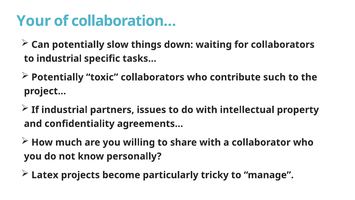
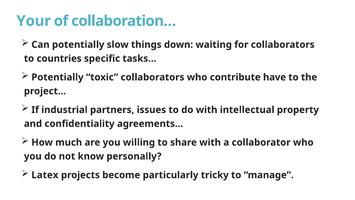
to industrial: industrial -> countries (59, 58)
such: such -> have (275, 77)
